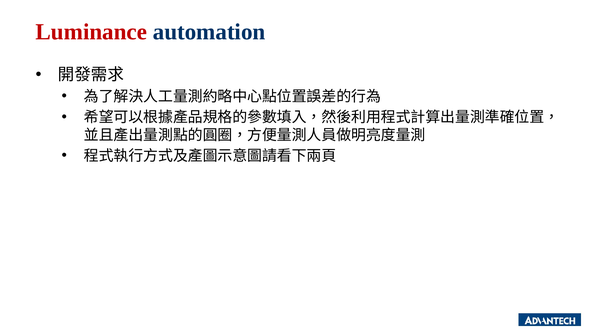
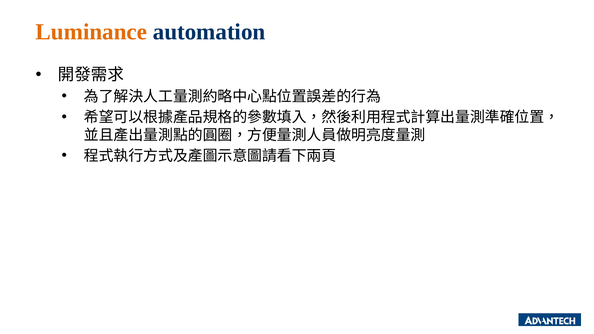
Luminance colour: red -> orange (91, 32)
